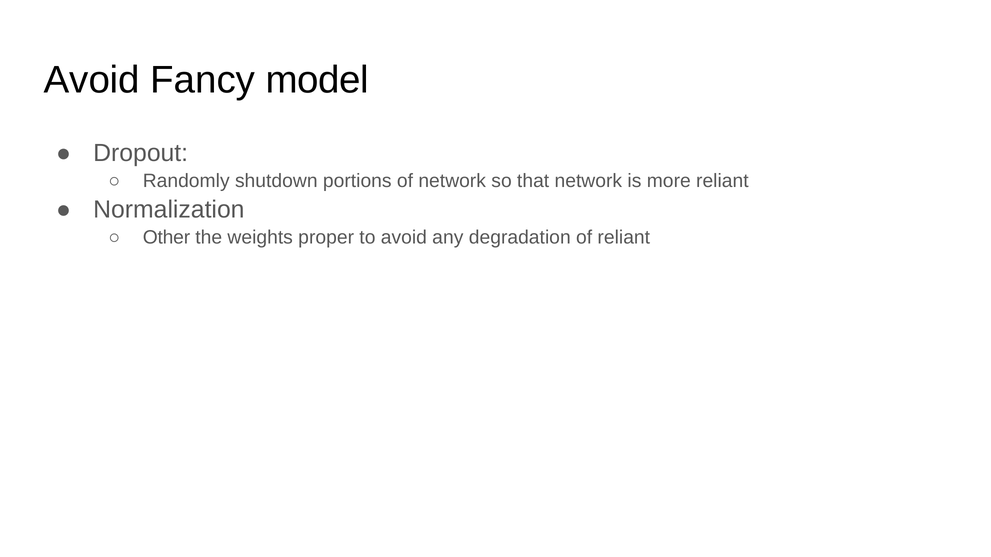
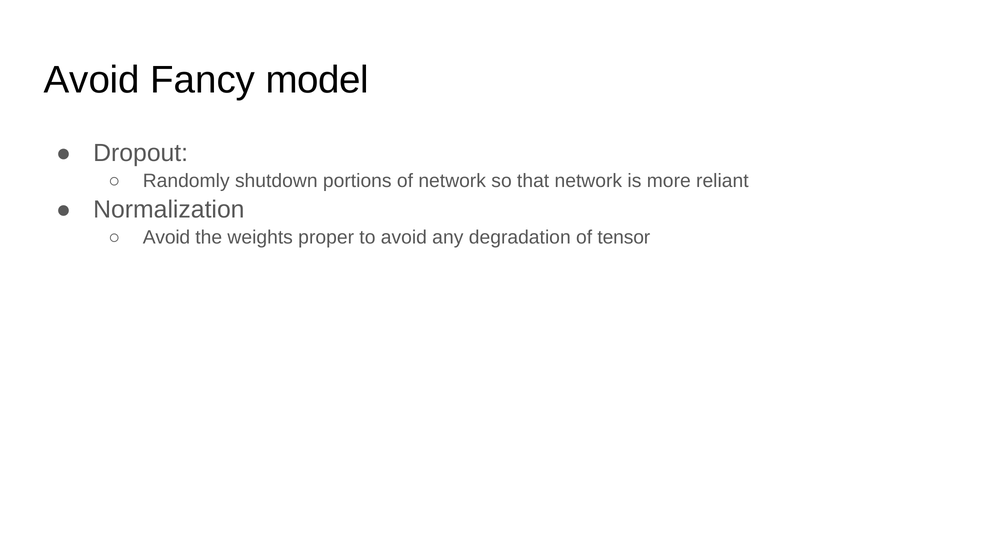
Other: Other -> Avoid (166, 238)
of reliant: reliant -> tensor (624, 238)
